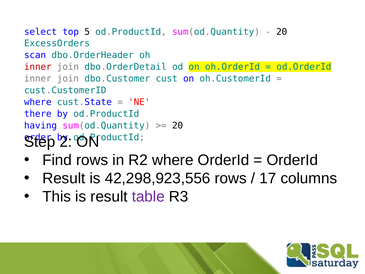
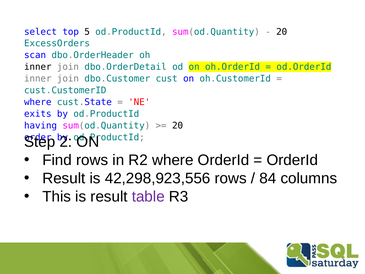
inner colour: red -> black (38, 67)
there: there -> exits (38, 114)
17: 17 -> 84 (268, 178)
